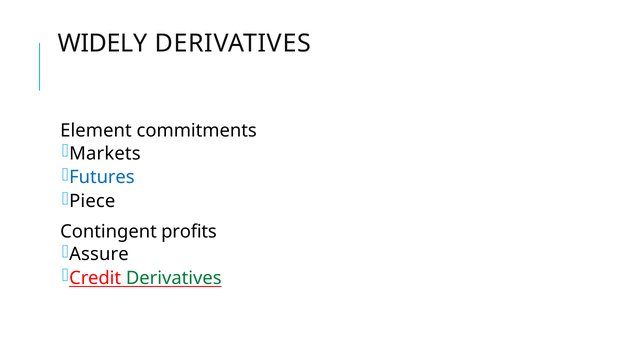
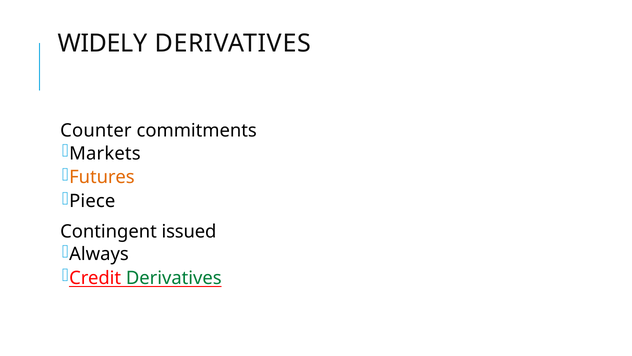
Element: Element -> Counter (96, 131)
Futures colour: blue -> orange (102, 177)
profits: profits -> issued (189, 231)
Assure: Assure -> Always (99, 254)
